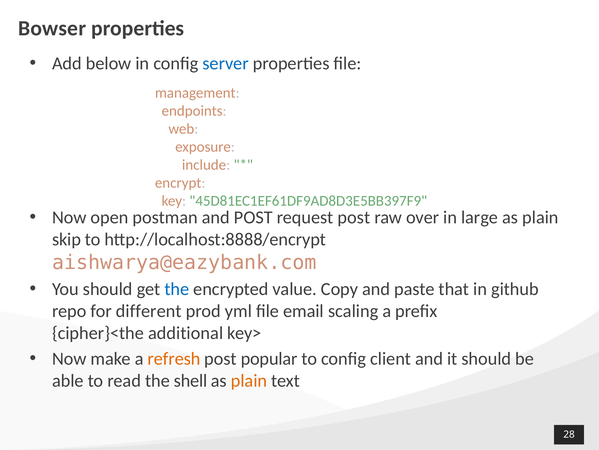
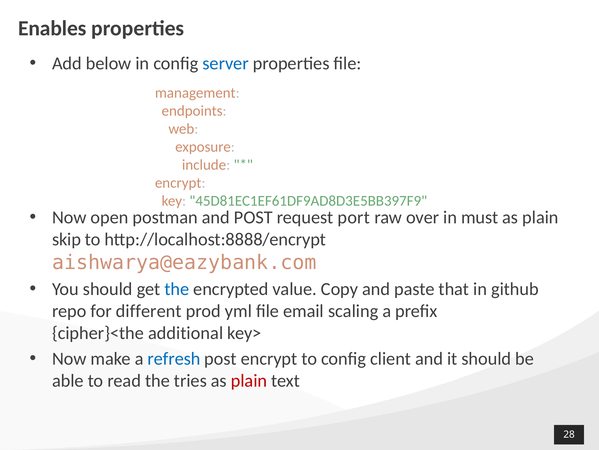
Bowser: Bowser -> Enables (52, 28)
request post: post -> port (354, 217)
large: large -> must (480, 217)
refresh colour: orange -> blue (174, 358)
post popular: popular -> encrypt (269, 358)
shell: shell -> tries (190, 380)
plain colour: orange -> red (249, 380)
